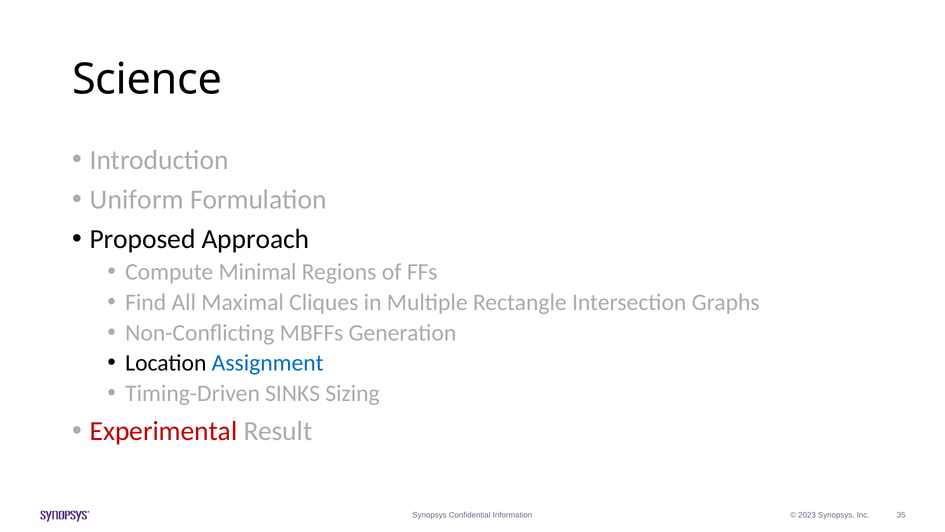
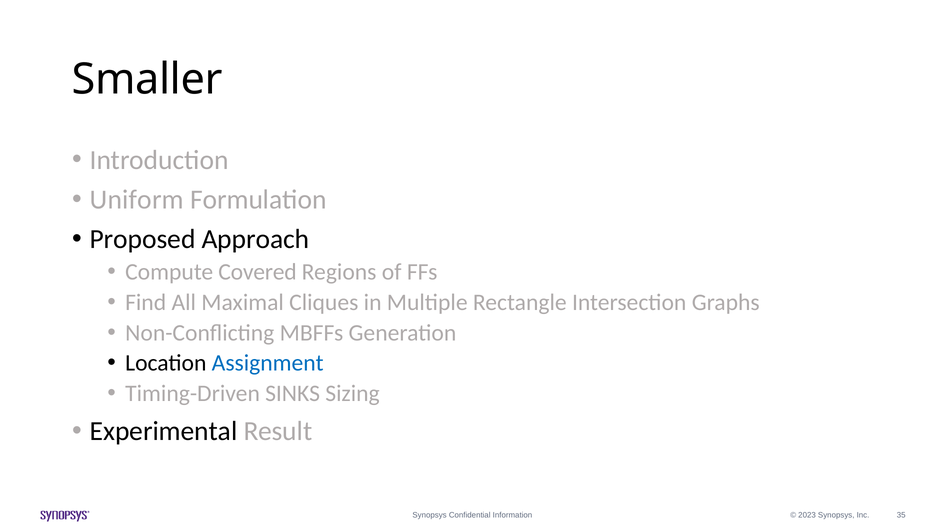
Science: Science -> Smaller (147, 79)
Minimal: Minimal -> Covered (258, 272)
Experimental colour: red -> black (164, 431)
